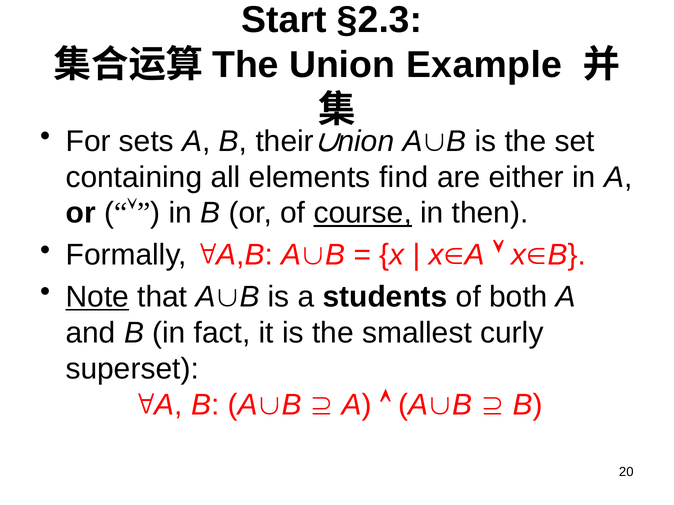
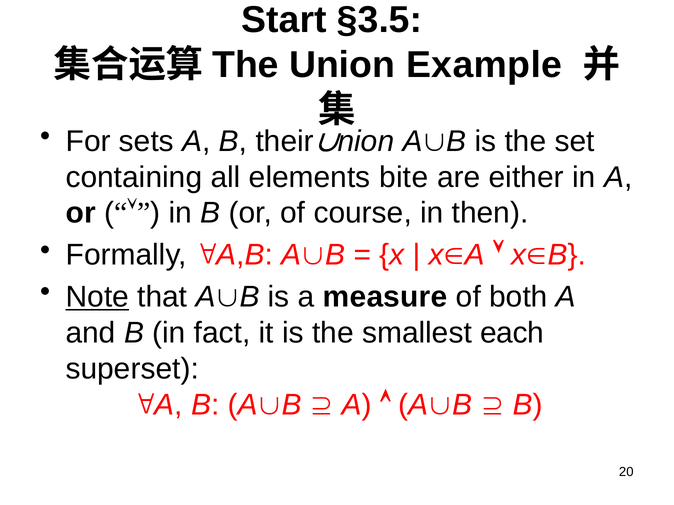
§2.3: §2.3 -> §3.5 (380, 20)
find: find -> bite (404, 177)
course underline: present -> none (363, 213)
students: students -> measure (385, 297)
curly: curly -> each (512, 333)
